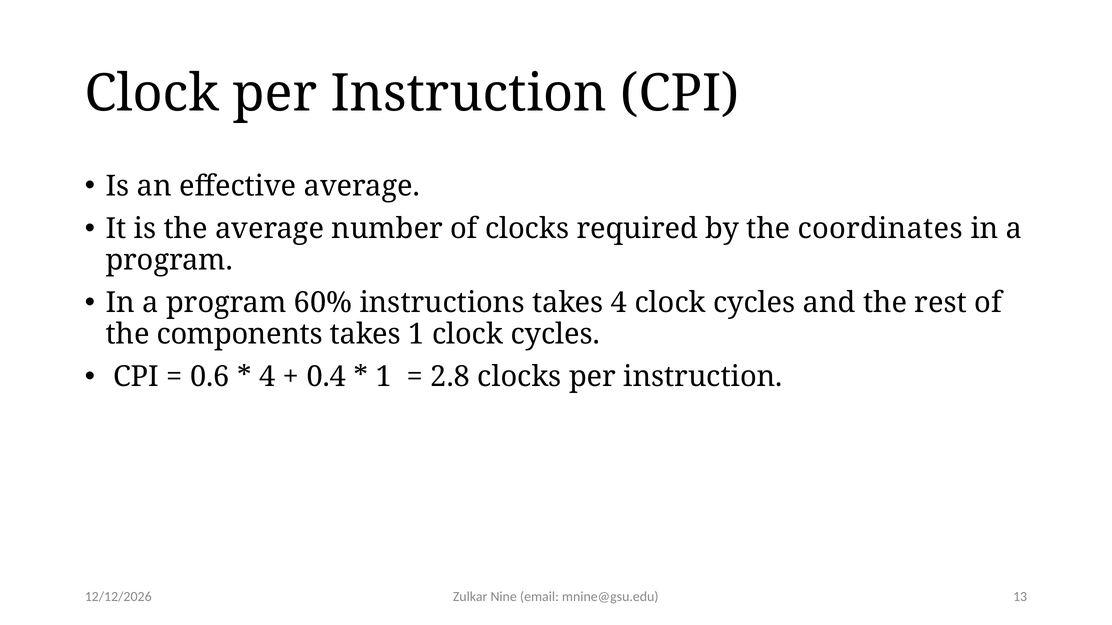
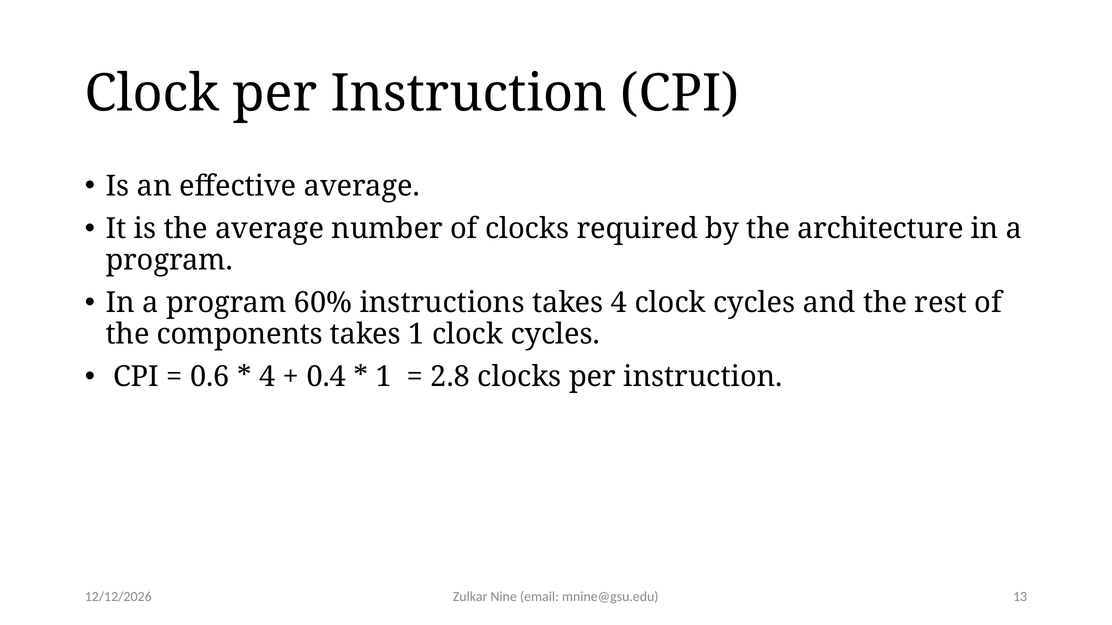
coordinates: coordinates -> architecture (881, 229)
